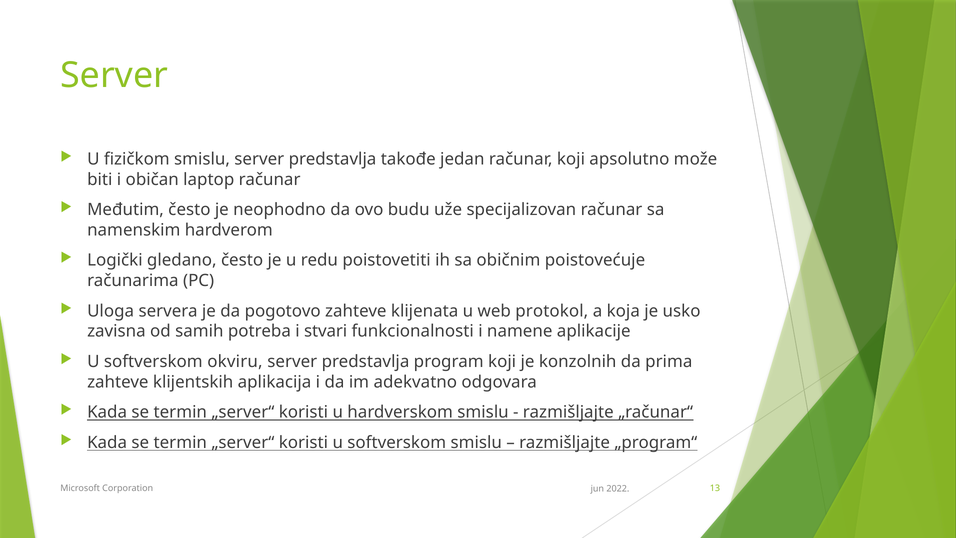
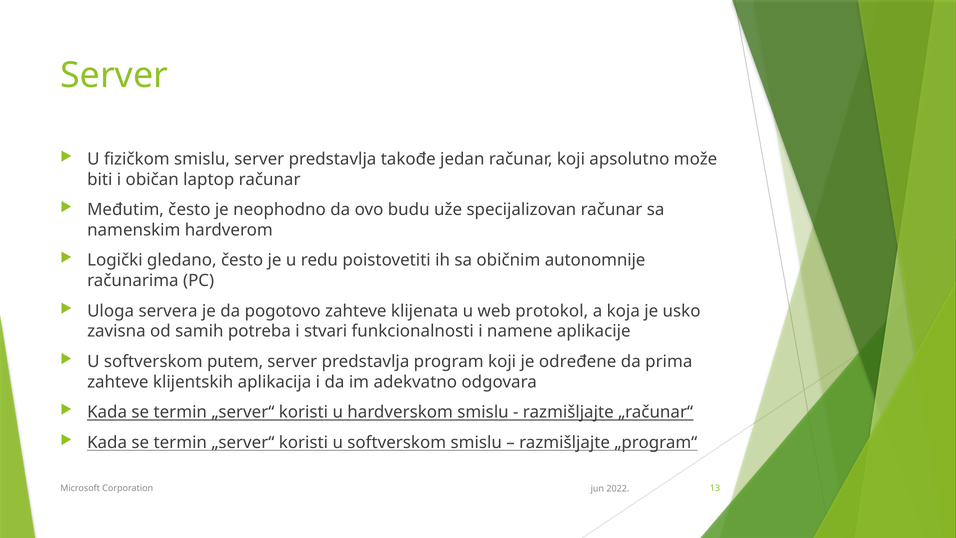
poistovećuje: poistovećuje -> autonomnije (595, 260)
okviru: okviru -> putem (235, 361)
konzolnih: konzolnih -> određene (578, 361)
